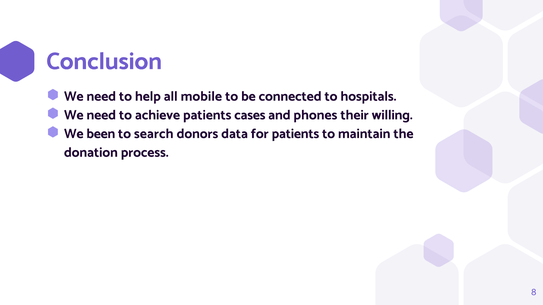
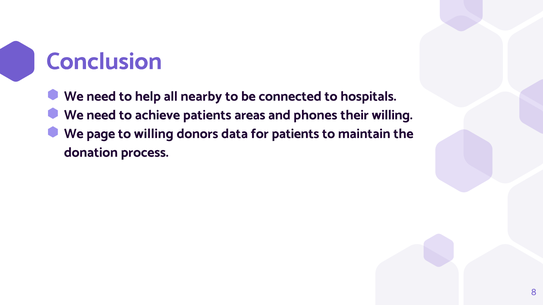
mobile: mobile -> nearby (201, 96)
cases: cases -> areas (250, 115)
been: been -> page (101, 134)
to search: search -> willing (154, 134)
